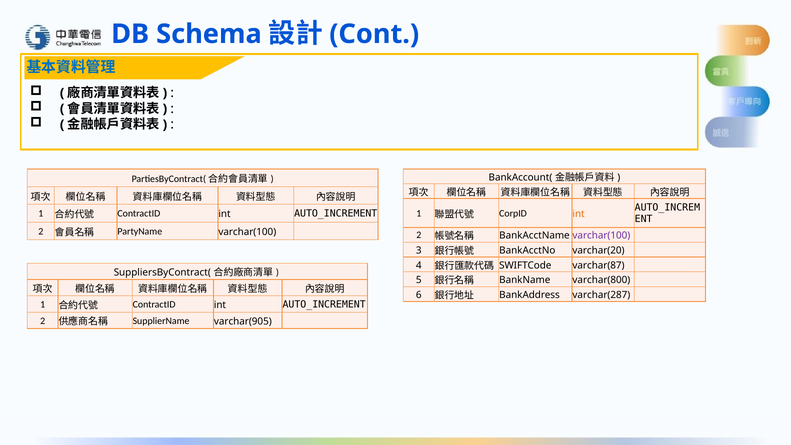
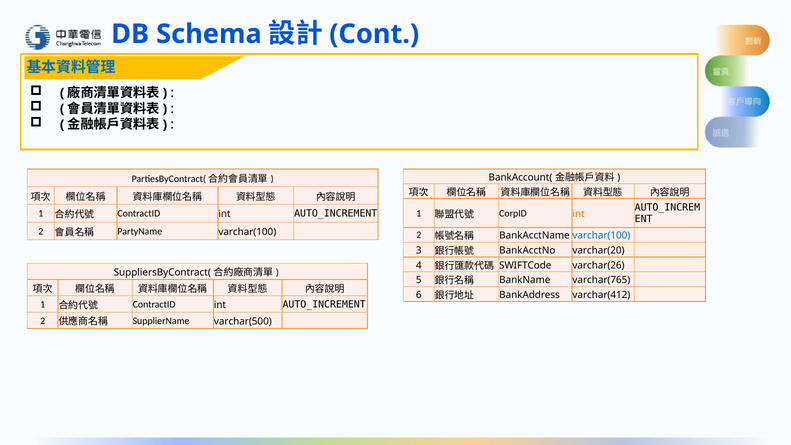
varchar(100 colour: purple -> blue (601, 236)
varchar(87: varchar(87 -> varchar(26 (599, 265)
varchar(800: varchar(800 -> varchar(765 (601, 280)
varchar(287: varchar(287 -> varchar(412 (601, 295)
varchar(905: varchar(905 -> varchar(500 (243, 321)
